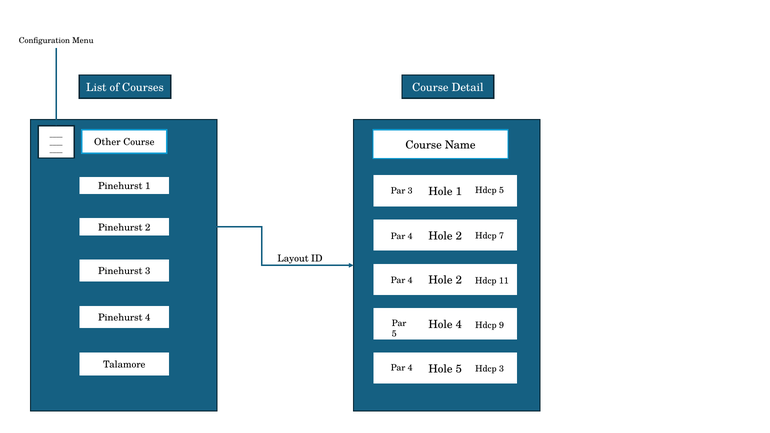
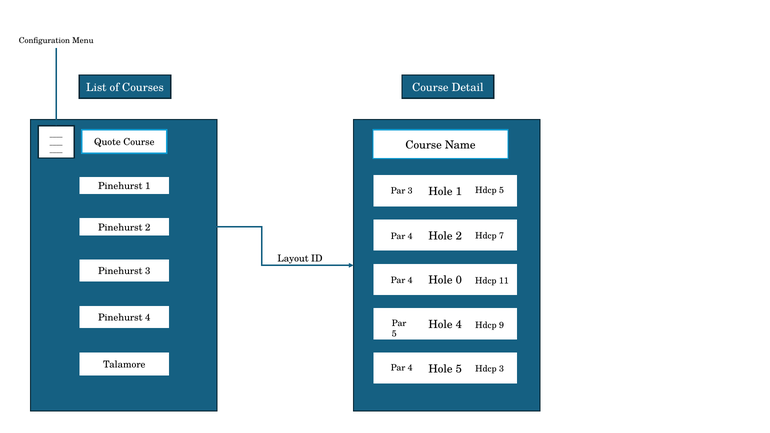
Other: Other -> Quote (107, 142)
2: 2 -> 0 (459, 280)
